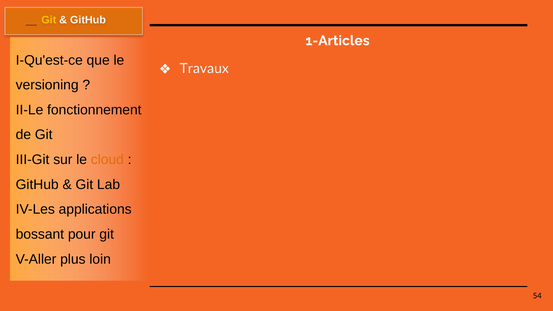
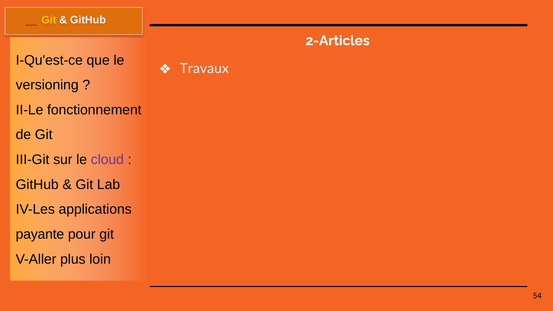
1-Articles: 1-Articles -> 2-Articles (338, 41)
cloud colour: orange -> purple (107, 160)
bossant: bossant -> payante (40, 234)
